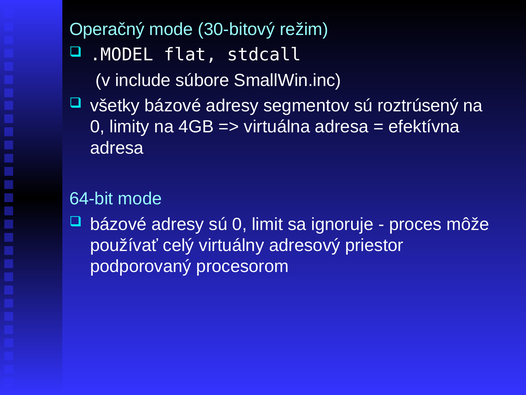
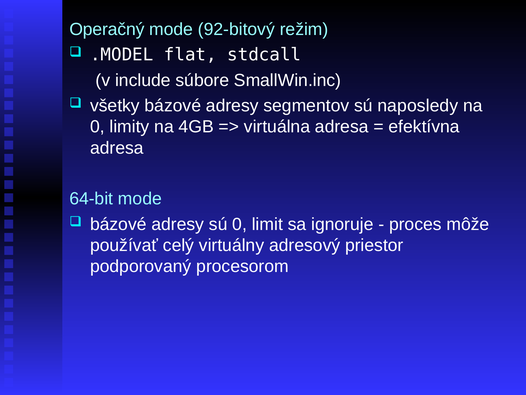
30-bitový: 30-bitový -> 92-bitový (236, 29)
roztrúsený: roztrúsený -> naposledy (418, 106)
